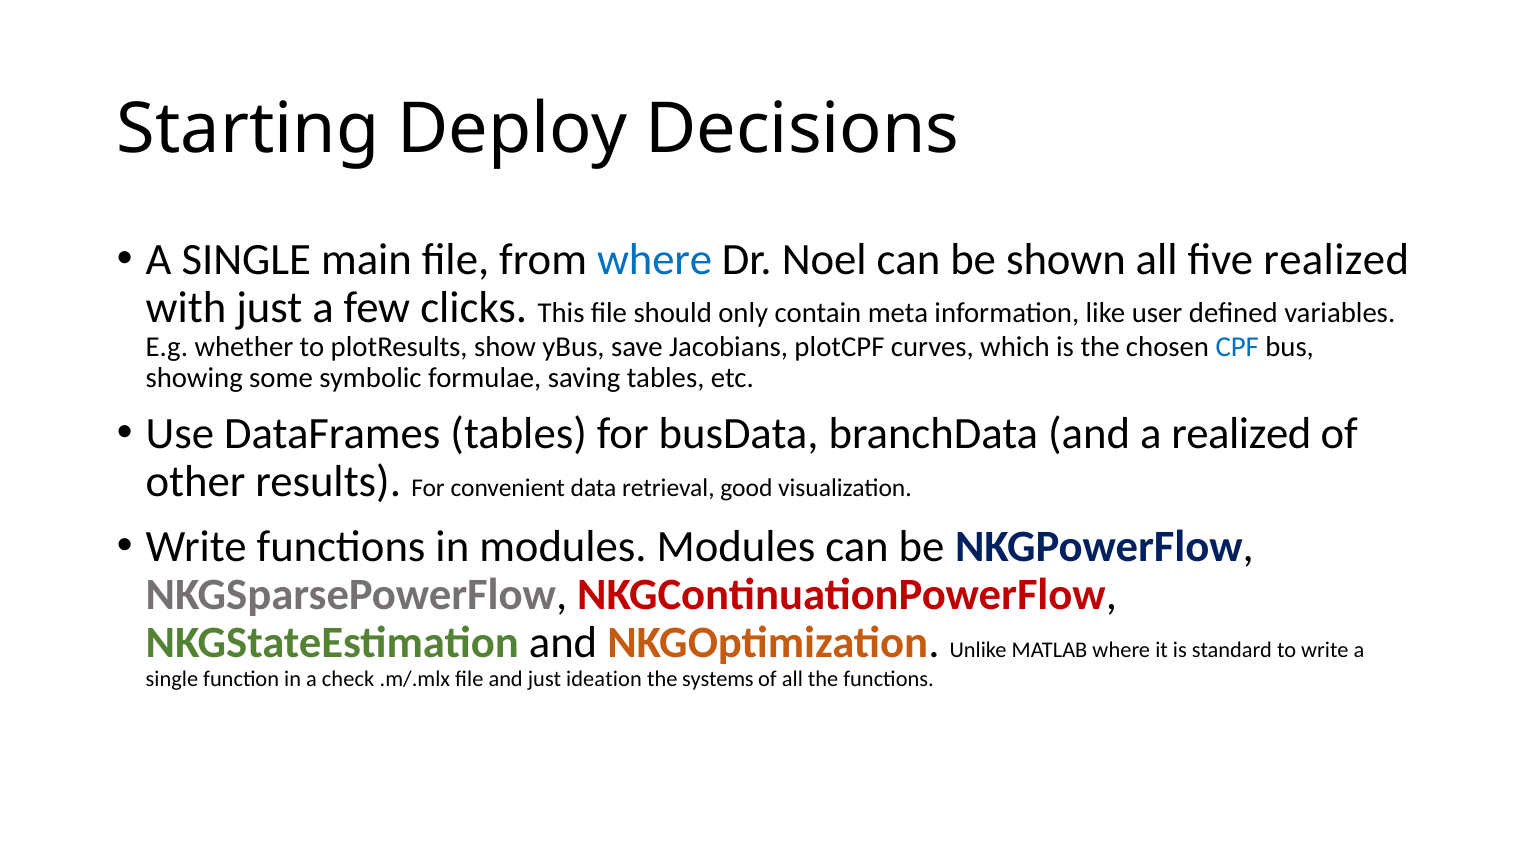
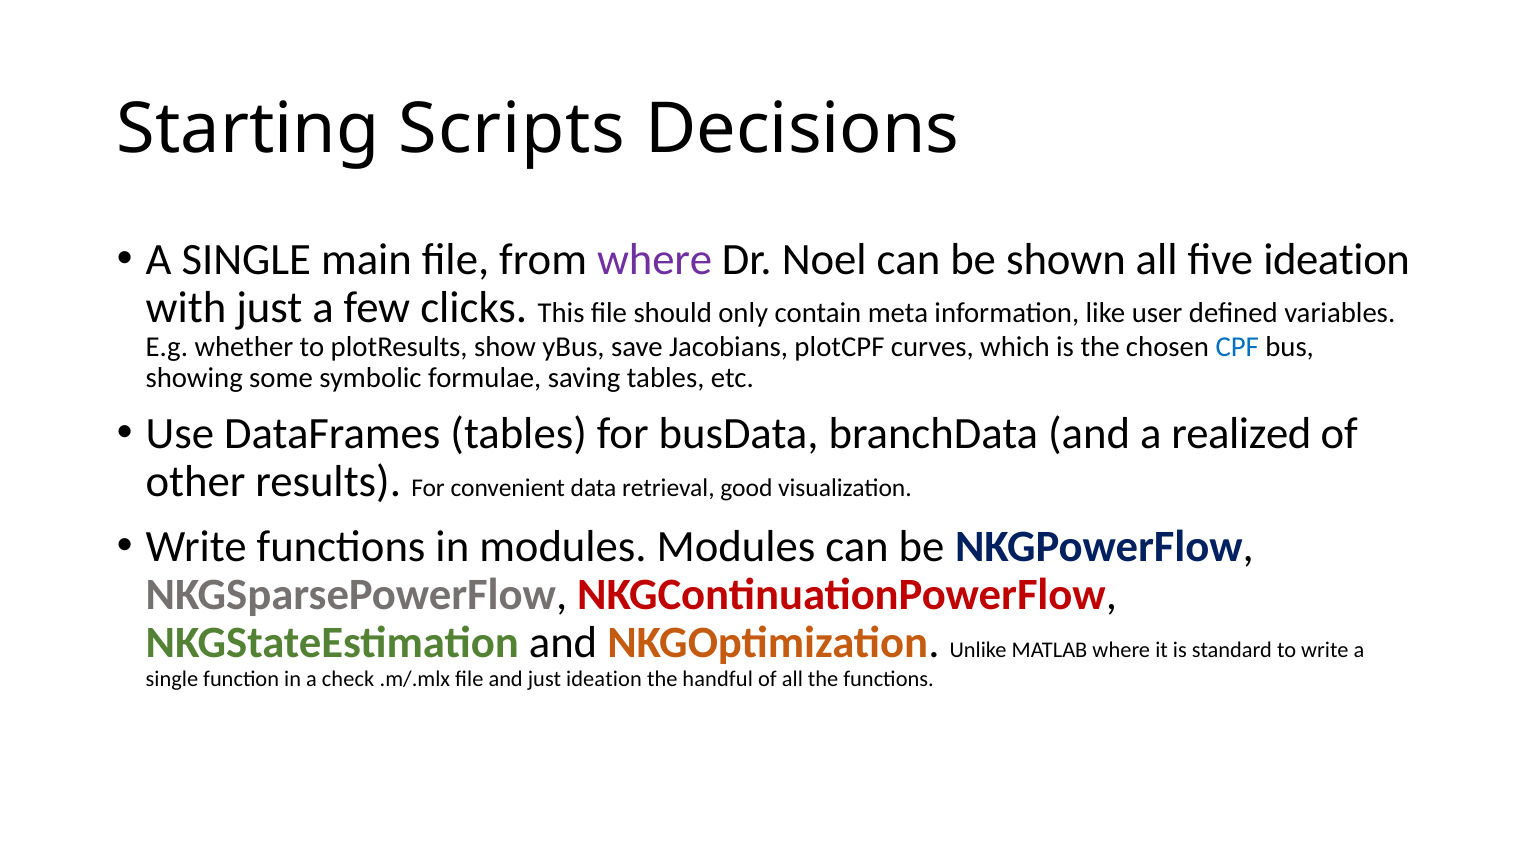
Deploy: Deploy -> Scripts (512, 129)
where colour: blue -> purple (655, 259)
five realized: realized -> ideation (1337, 259)
systems: systems -> handful (718, 679)
